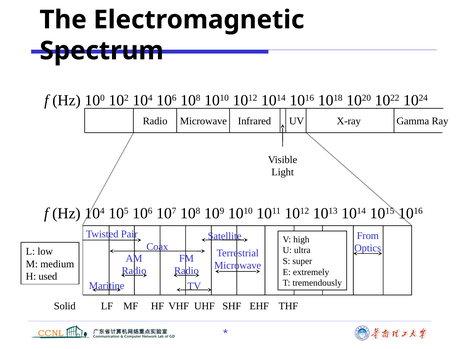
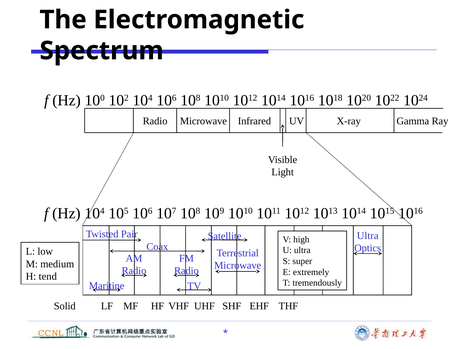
From: From -> Ultra (368, 236)
used: used -> tend (48, 277)
